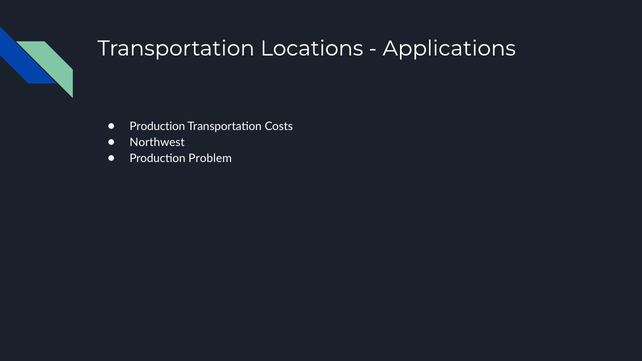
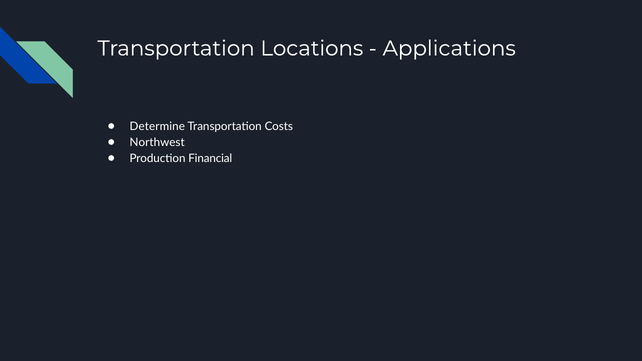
Production: Production -> Determine (157, 126)
Problem: Problem -> Financial (210, 158)
